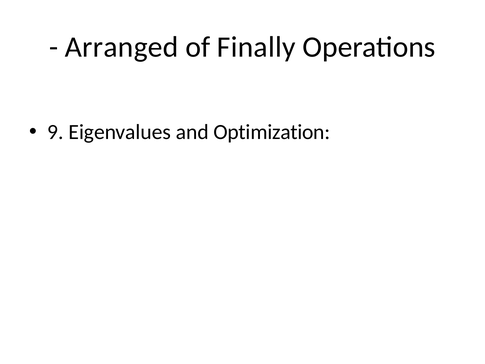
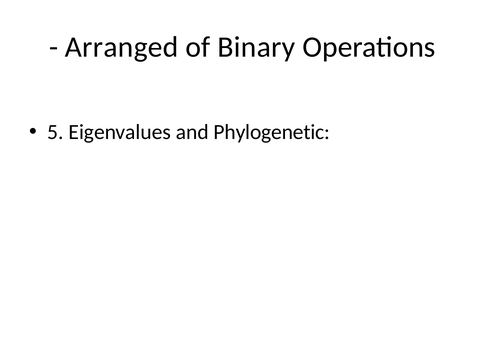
Finally: Finally -> Binary (256, 47)
9: 9 -> 5 (55, 132)
Optimization: Optimization -> Phylogenetic (272, 132)
